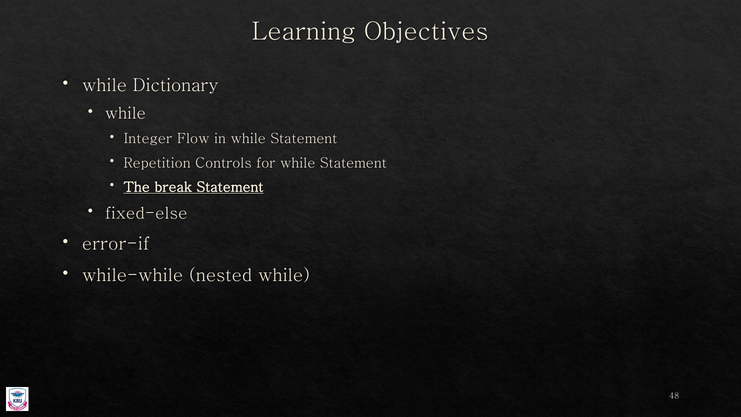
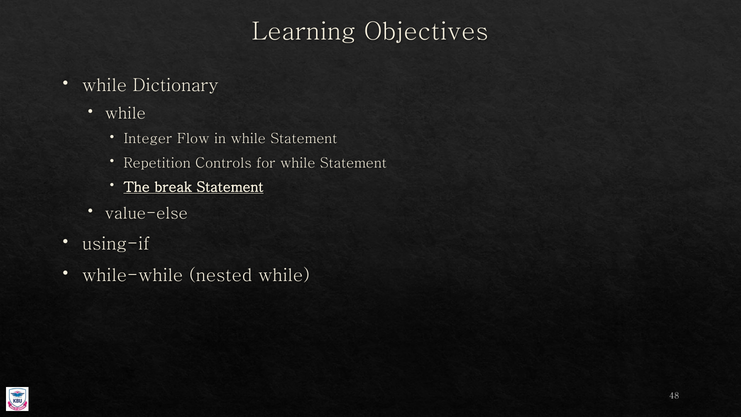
fixed-else: fixed-else -> value-else (146, 213)
error-if: error-if -> using-if (116, 244)
